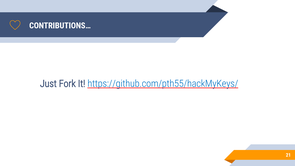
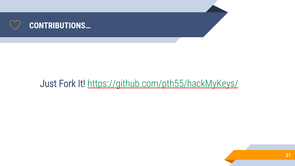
https://github.com/pth55/hackMyKeys/ colour: blue -> green (163, 84)
